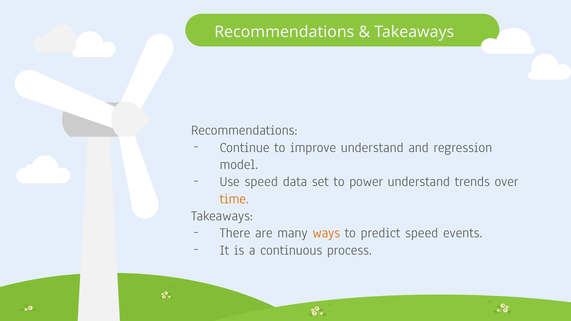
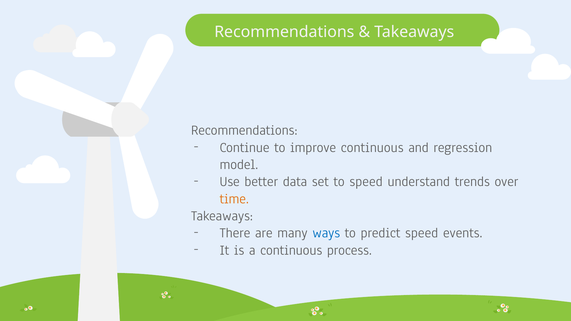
improve understand: understand -> continuous (372, 147)
Use speed: speed -> better (261, 182)
to power: power -> speed (366, 182)
ways colour: orange -> blue (326, 233)
